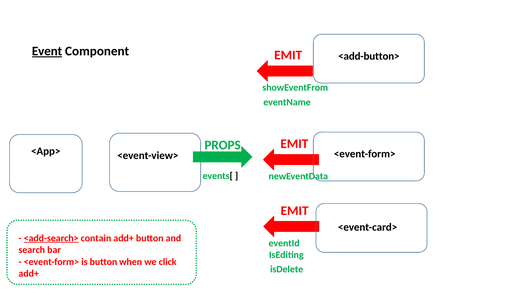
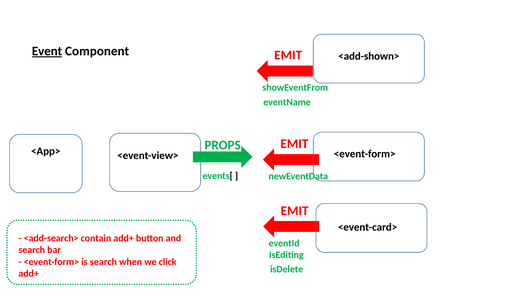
<add-button>: <add-button> -> <add-shown> (369, 56)
<add-search> underline: present -> none (51, 238)
is button: button -> search (103, 262)
